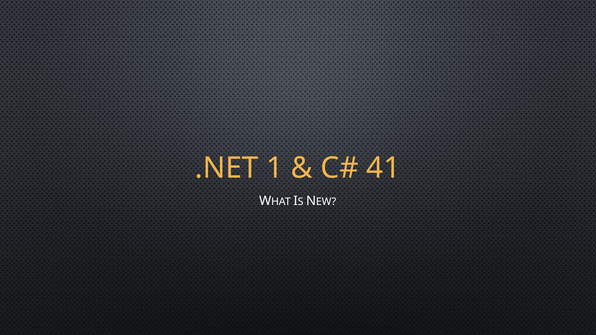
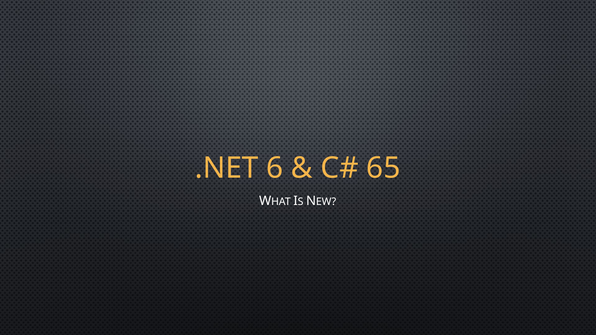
1: 1 -> 6 (275, 168)
41: 41 -> 65 (383, 168)
